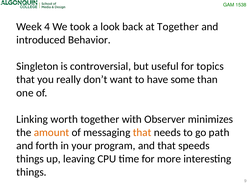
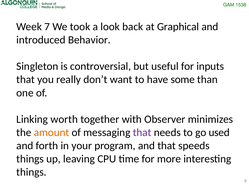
4: 4 -> 7 (47, 27)
at Together: Together -> Graphical (178, 27)
topics: topics -> inputs (210, 67)
that colour: orange -> purple (142, 133)
path: path -> used (219, 133)
